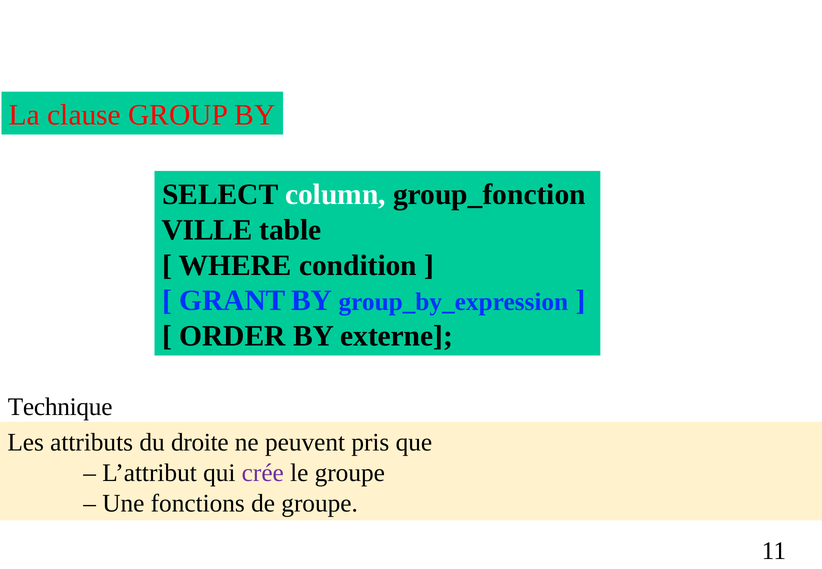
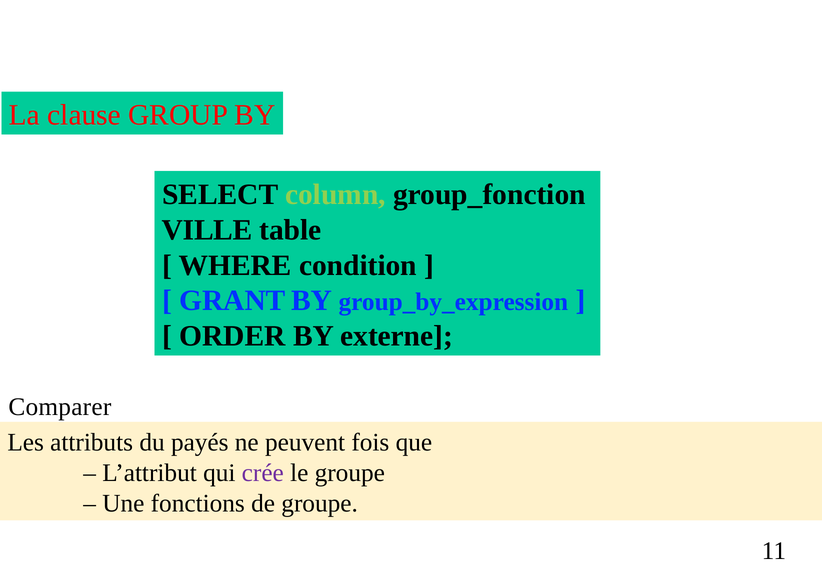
column colour: white -> light green (335, 195)
Technique: Technique -> Comparer (60, 407)
droite: droite -> payés (200, 443)
pris: pris -> fois (370, 443)
